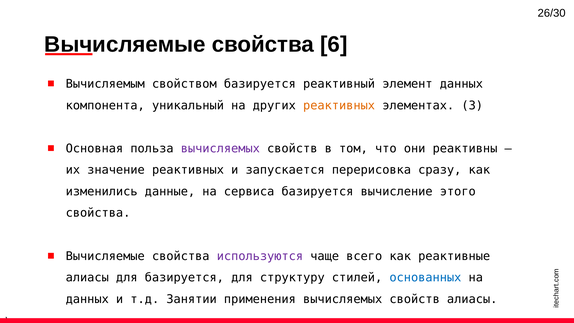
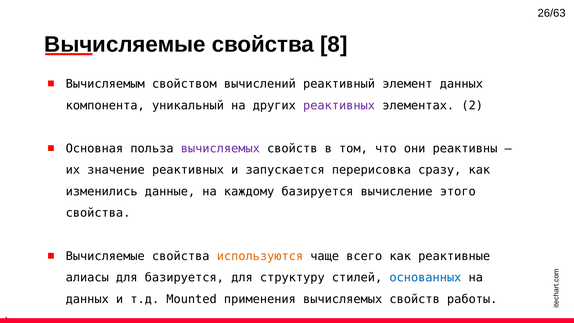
26/30: 26/30 -> 26/63 (552, 13)
6: 6 -> 8 (334, 45)
свойством базируется: базируется -> вычислений (260, 84)
реактивных colour: orange -> purple (339, 105)
3: 3 -> 2 (472, 105)
сервиса: сервиса -> каждому (249, 191)
используются colour: purple -> orange (260, 256)
Занятии: Занятии -> Mounted (192, 299)
свойств алиасы: алиасы -> работы (472, 299)
